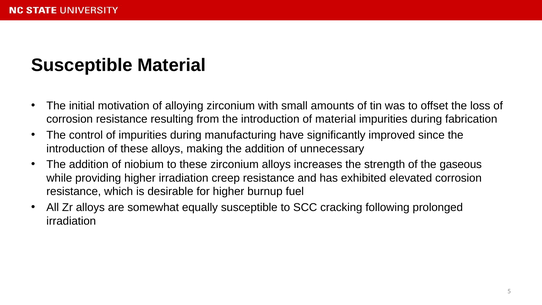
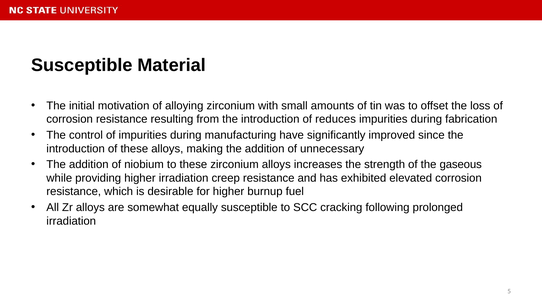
of material: material -> reduces (336, 119)
